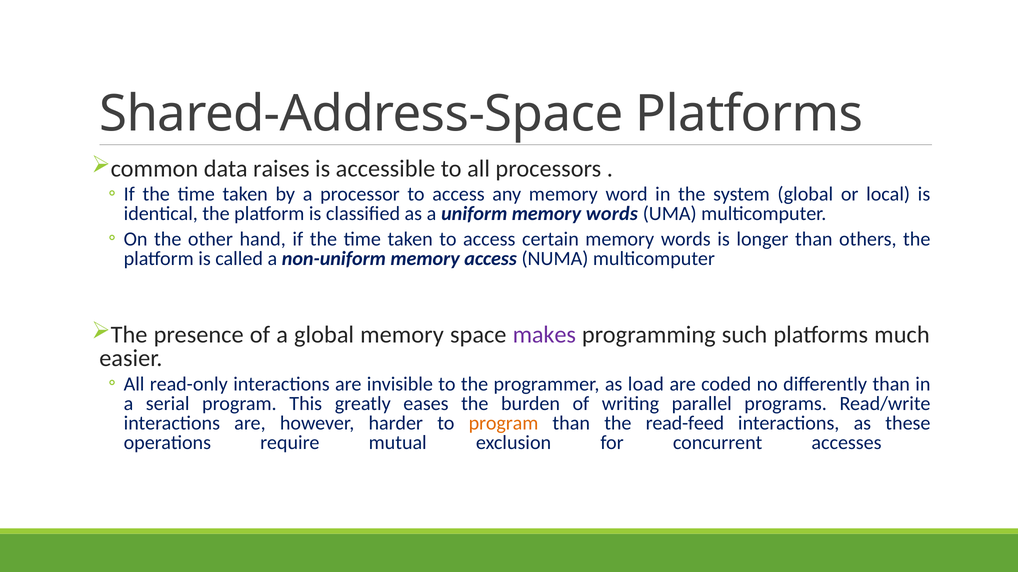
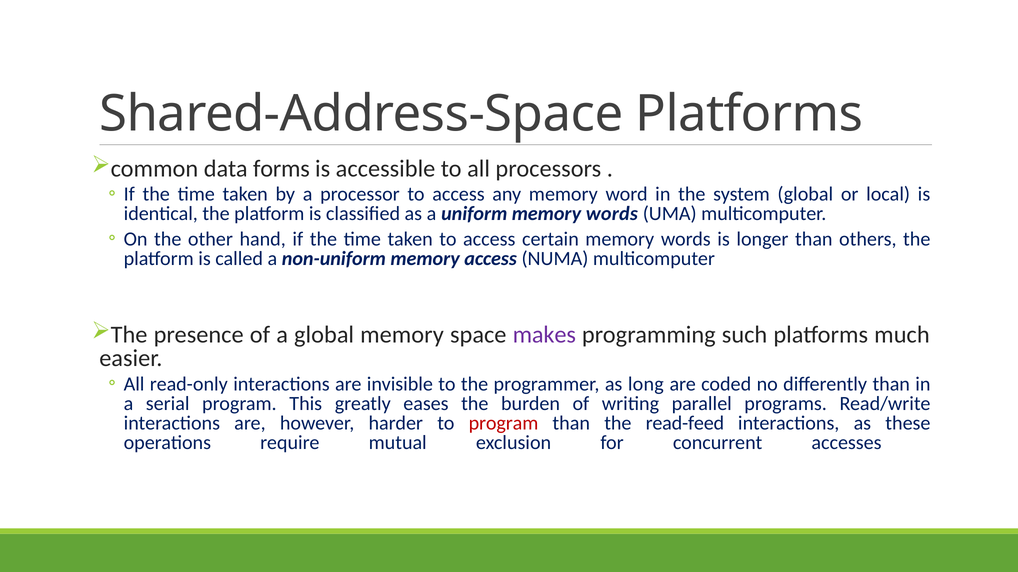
raises: raises -> forms (281, 169)
load: load -> long (646, 384)
program colour: orange -> red (503, 423)
